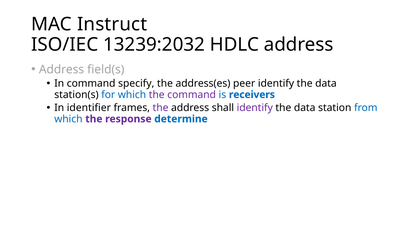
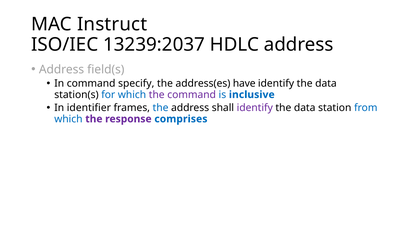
13239:2032: 13239:2032 -> 13239:2037 (154, 45)
peer: peer -> have (244, 83)
receivers: receivers -> inclusive (252, 94)
the colour: purple -> blue (161, 108)
determine: determine -> comprises (181, 119)
